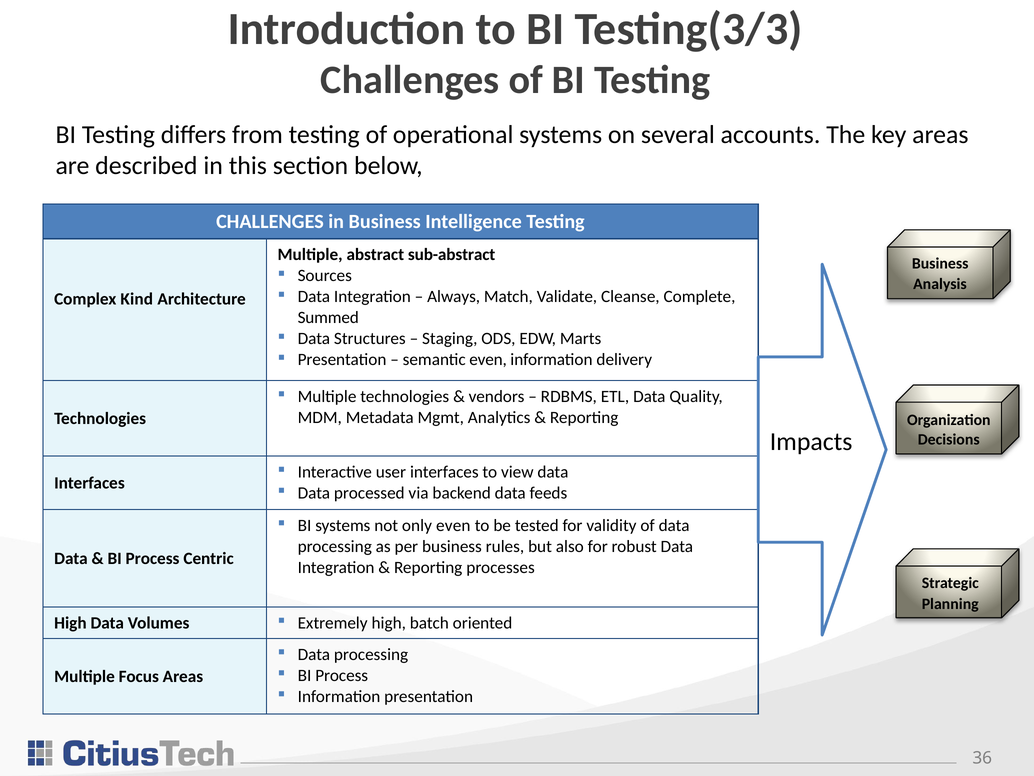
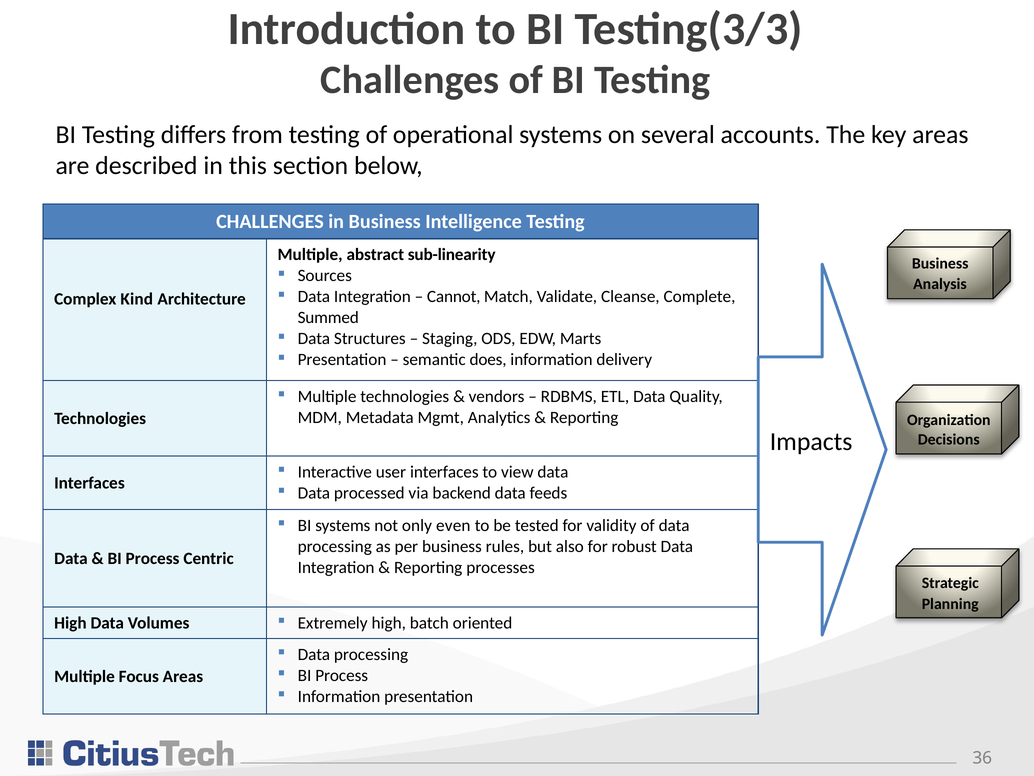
sub-abstract: sub-abstract -> sub-linearity (452, 255)
Always: Always -> Cannot (454, 297)
semantic even: even -> does (488, 360)
